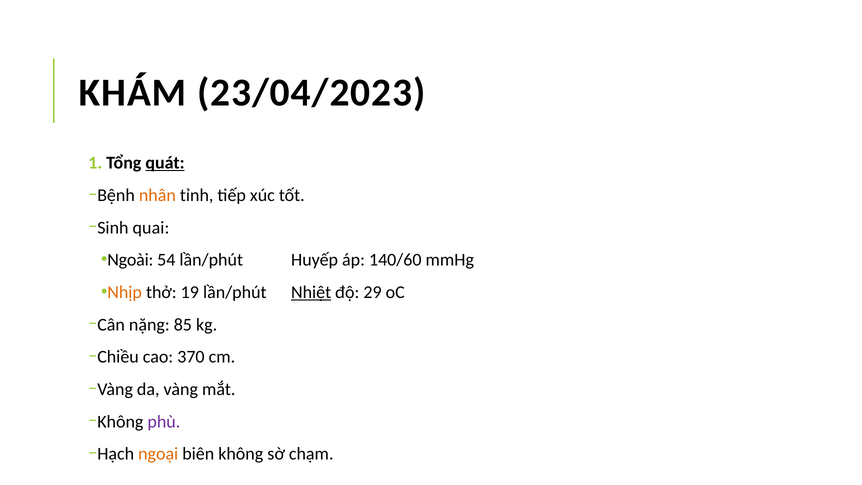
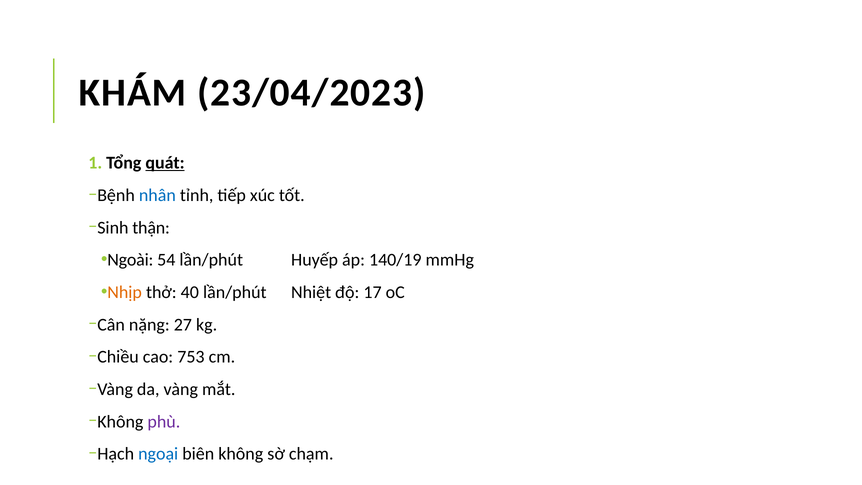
nhân colour: orange -> blue (157, 195)
quai: quai -> thận (151, 228)
140/60: 140/60 -> 140/19 (395, 260)
19: 19 -> 40 (190, 292)
Nhiệt underline: present -> none (311, 292)
29: 29 -> 17 (373, 292)
85: 85 -> 27 (183, 324)
370: 370 -> 753 (191, 357)
ngoại colour: orange -> blue (158, 454)
